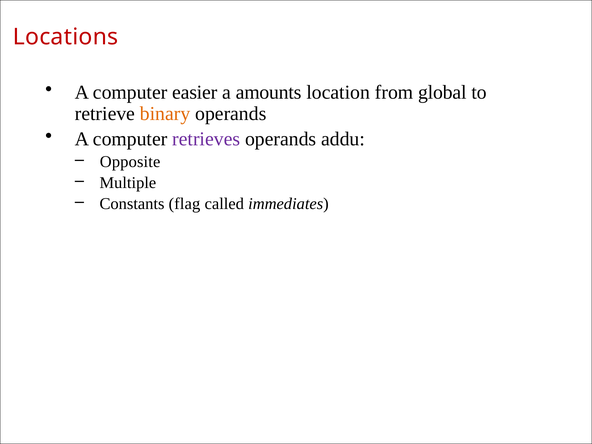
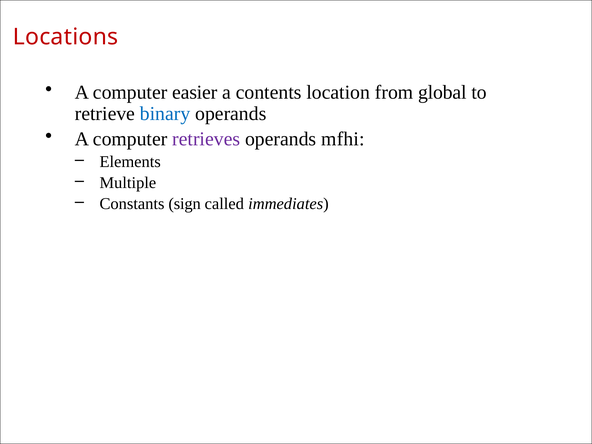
amounts: amounts -> contents (269, 92)
binary colour: orange -> blue (165, 114)
addu: addu -> mfhi (343, 139)
Opposite: Opposite -> Elements (130, 162)
flag: flag -> sign (185, 204)
